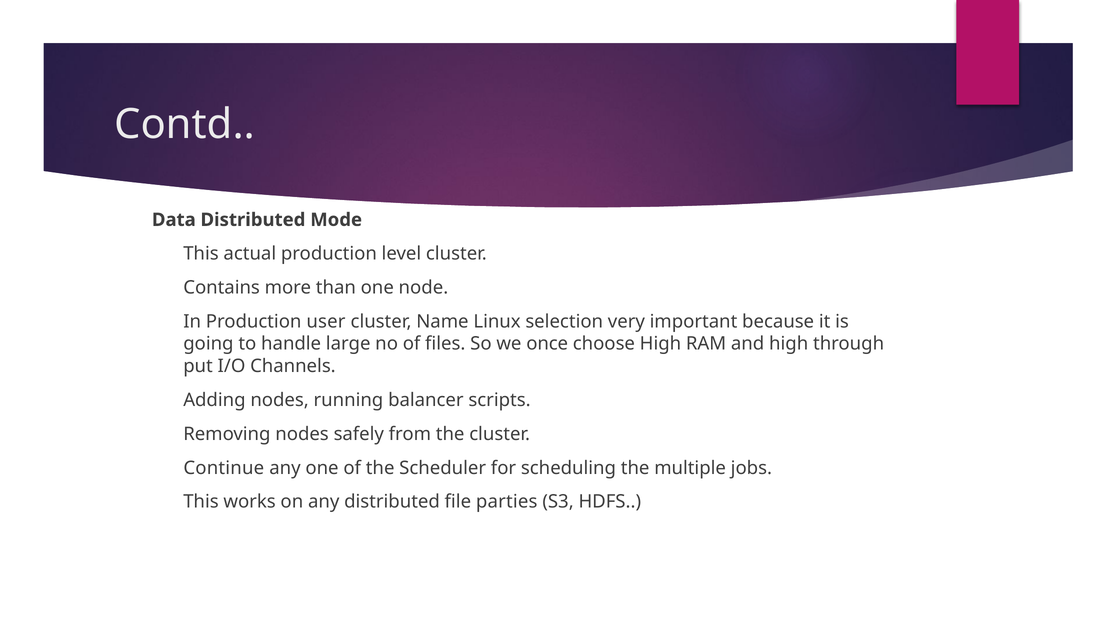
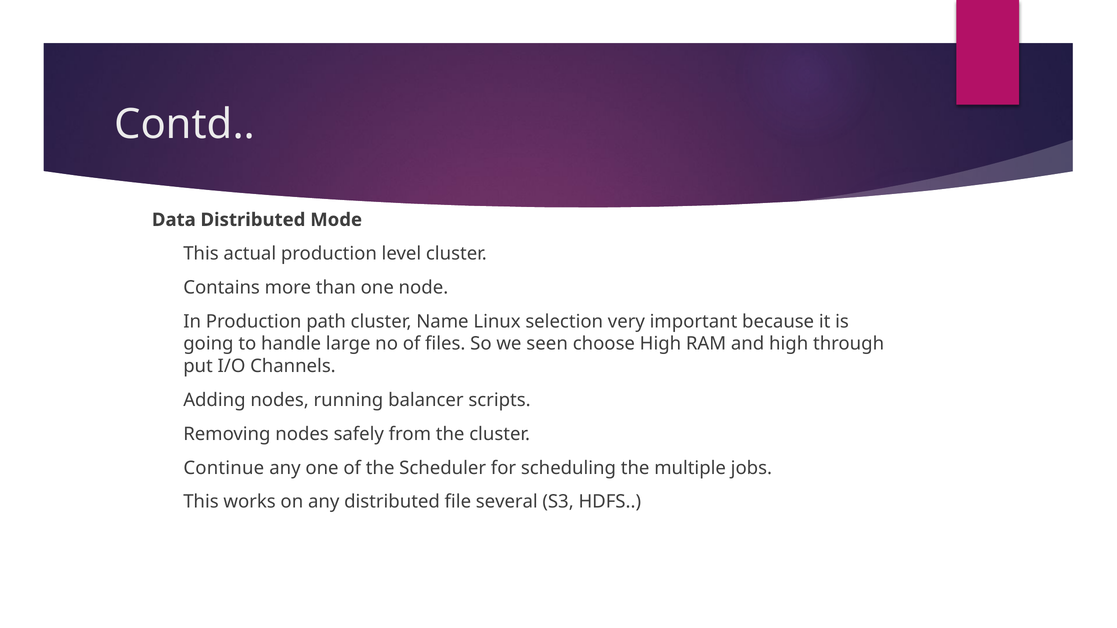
user: user -> path (326, 322)
once: once -> seen (547, 344)
parties: parties -> several (507, 502)
